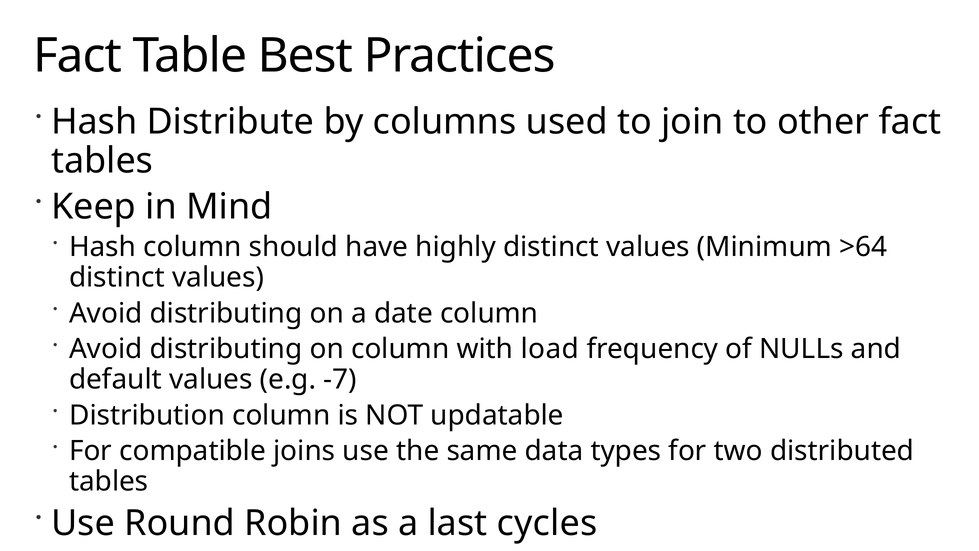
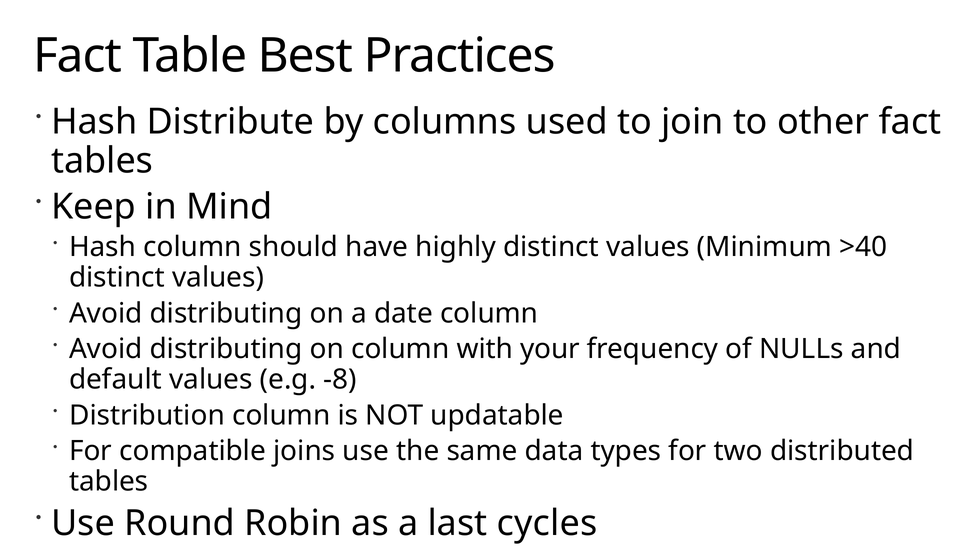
>64: >64 -> >40 (863, 247)
load: load -> your (550, 349)
-7: -7 -> -8 (340, 379)
